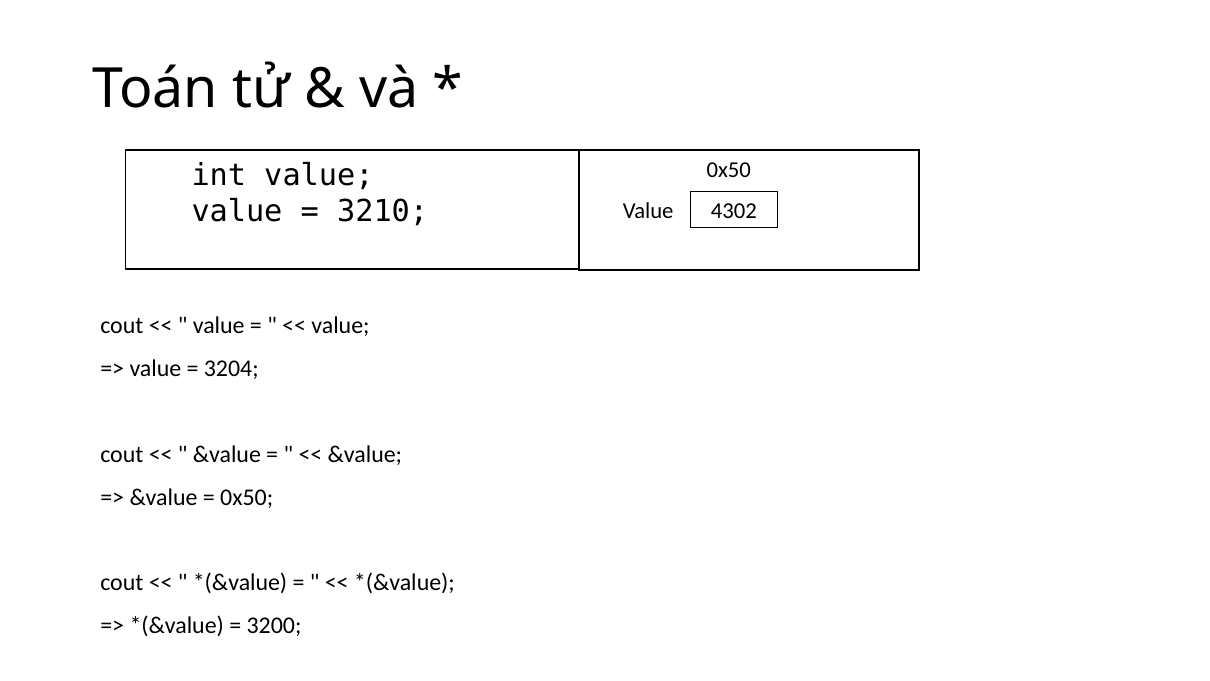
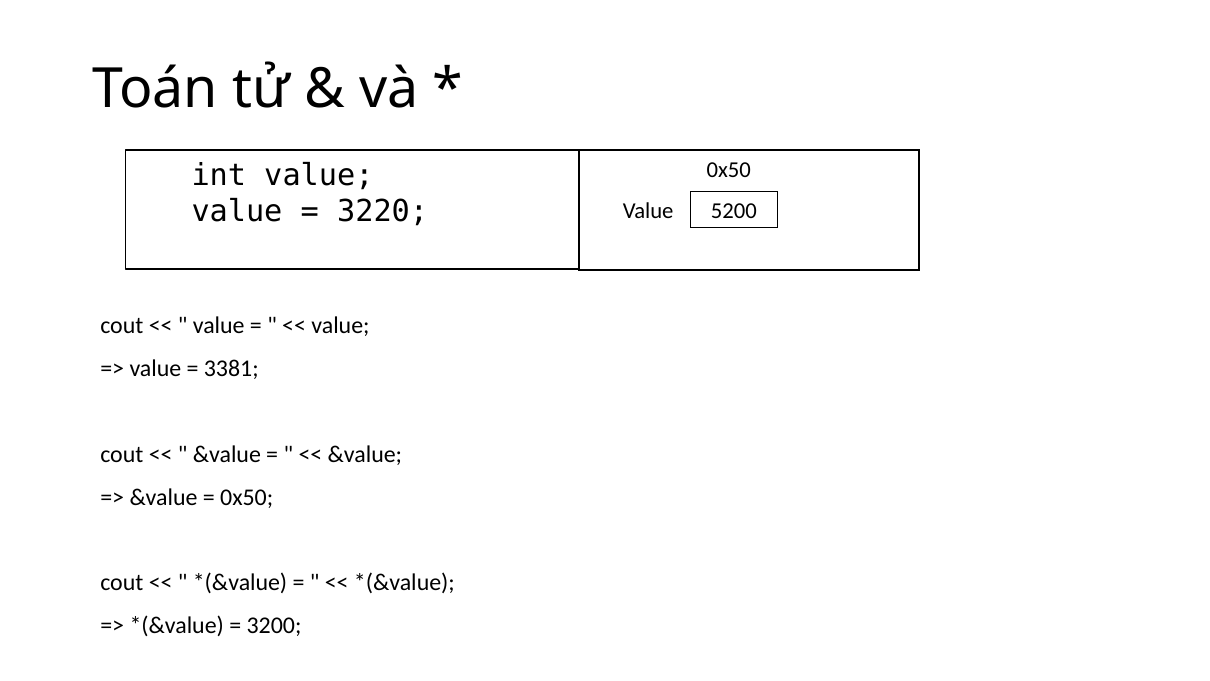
3210: 3210 -> 3220 (383, 211)
4302: 4302 -> 5200 (734, 211)
3204: 3204 -> 3381 (231, 368)
